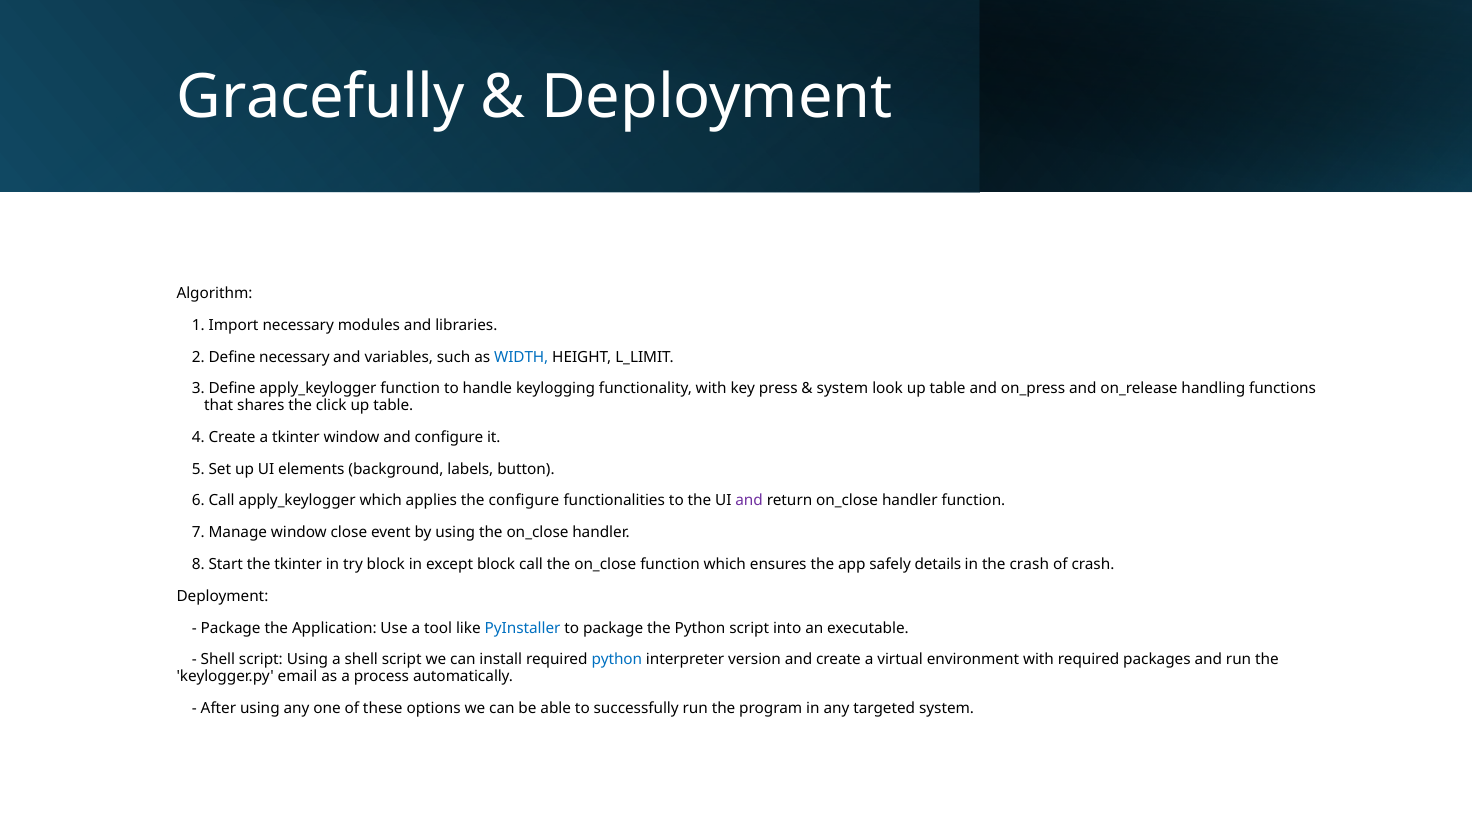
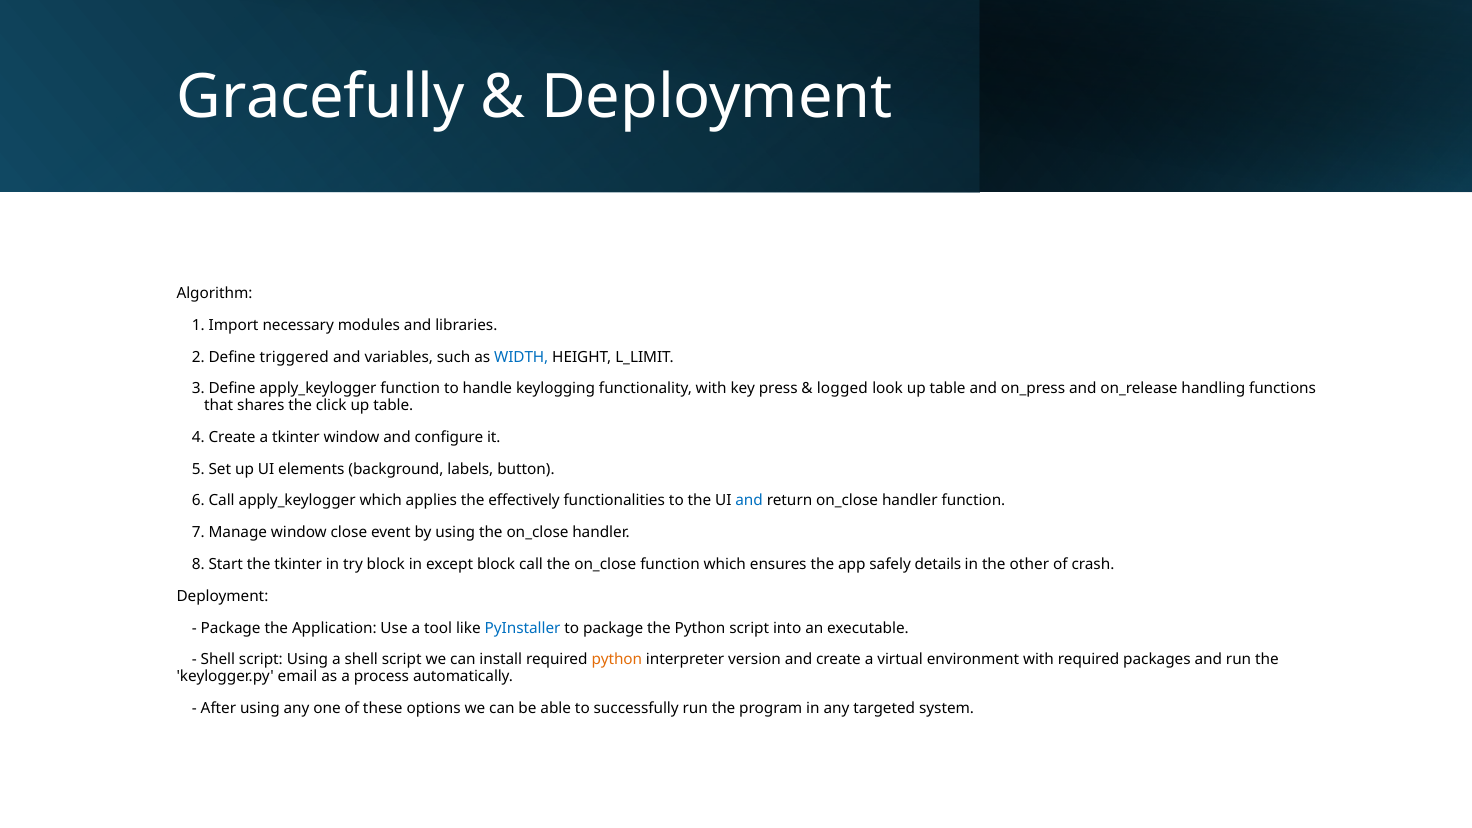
Define necessary: necessary -> triggered (294, 357)
system: system -> logged (842, 389)
the configure: configure -> effectively (524, 501)
and colour: purple -> blue (749, 501)
the crash: crash -> other (1029, 564)
python colour: blue -> orange (617, 660)
